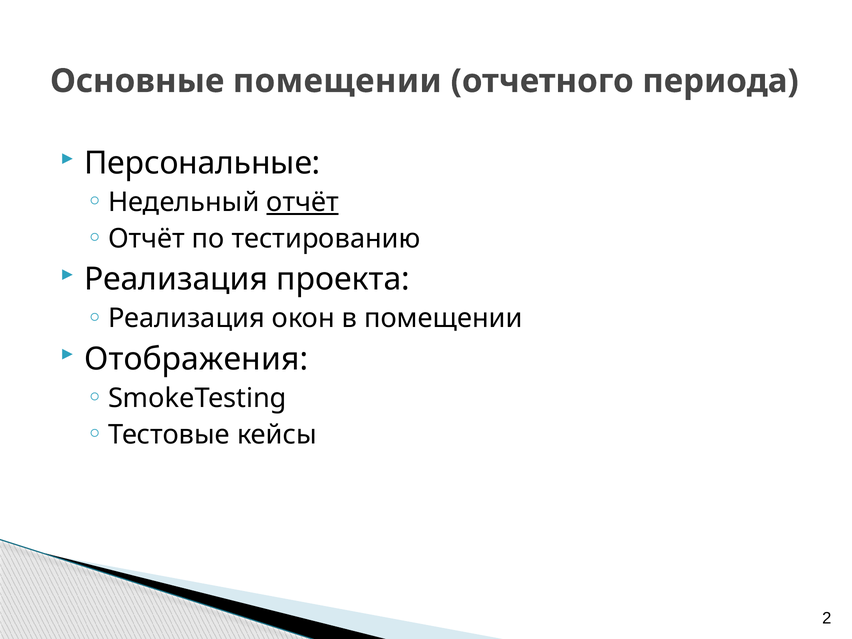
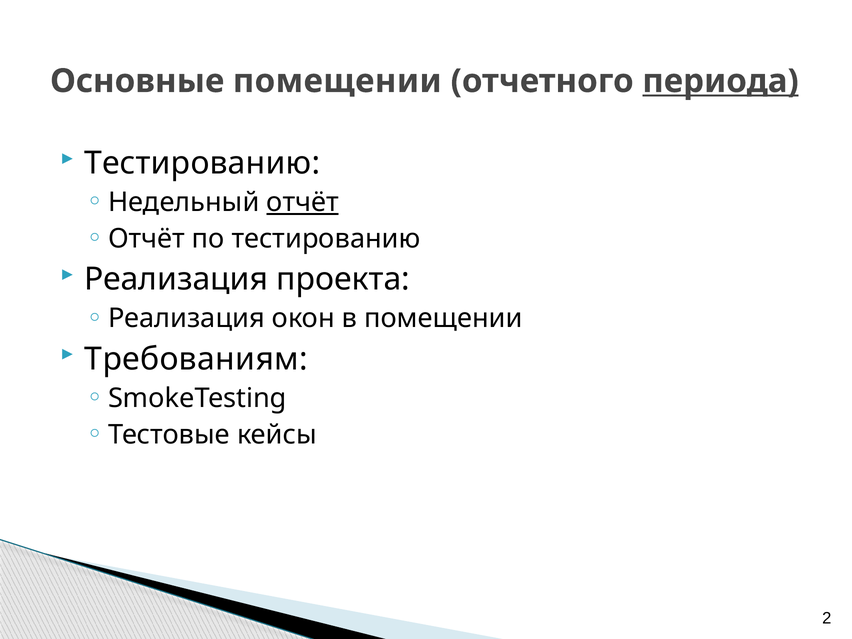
периода underline: none -> present (720, 81)
Персональные: Персональные -> Тестированию (202, 163)
Отображения: Отображения -> Требованиям (196, 359)
